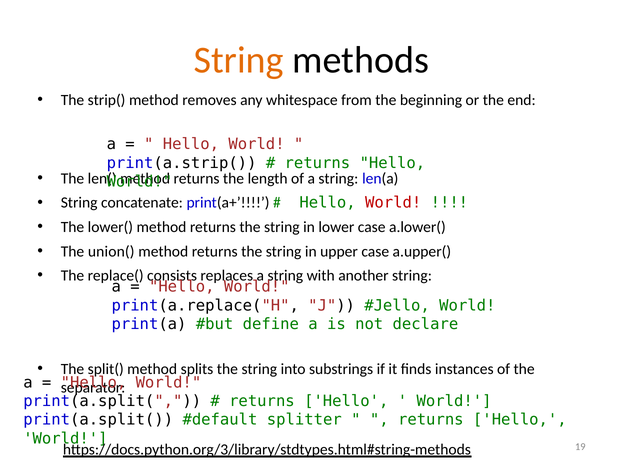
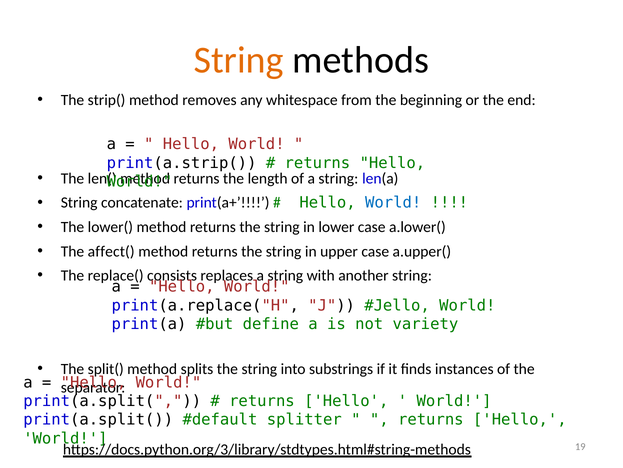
World colour: red -> blue (393, 203)
union(: union( -> affect( (111, 251)
declare: declare -> variety (425, 324)
